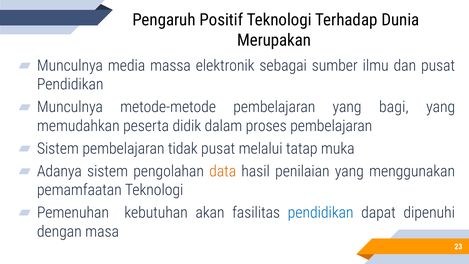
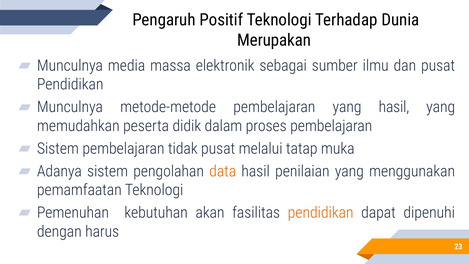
yang bagi: bagi -> hasil (394, 107)
pendidikan colour: blue -> orange (321, 213)
masa: masa -> harus (102, 231)
